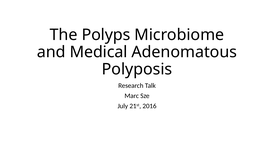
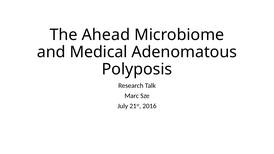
Polyps: Polyps -> Ahead (106, 35)
